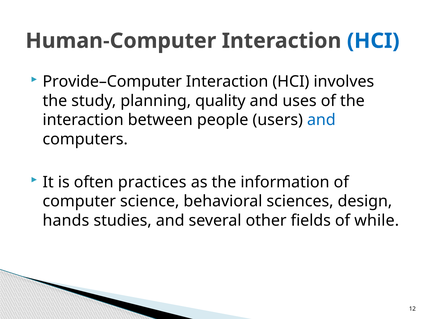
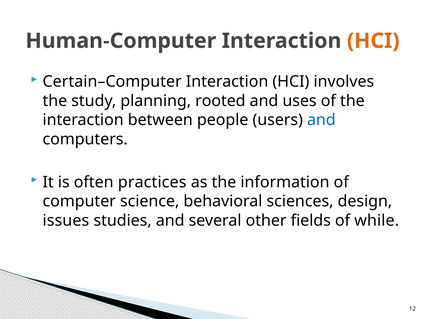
HCI colour: blue -> orange (373, 41)
Provide–Computer: Provide–Computer -> Certain–Computer (112, 82)
quality: quality -> rooted (220, 101)
hands: hands -> issues (66, 221)
